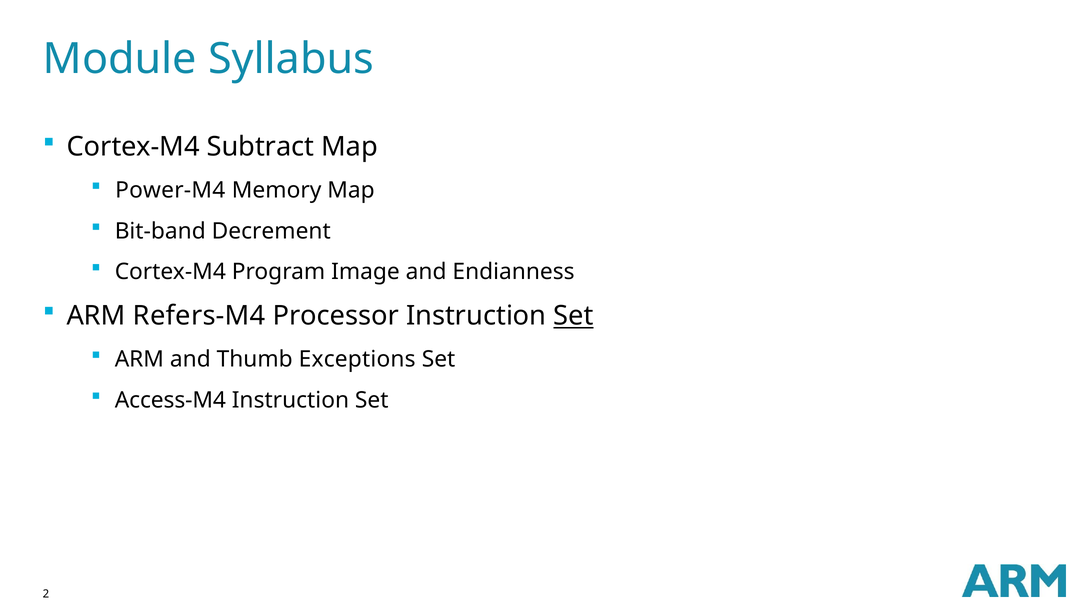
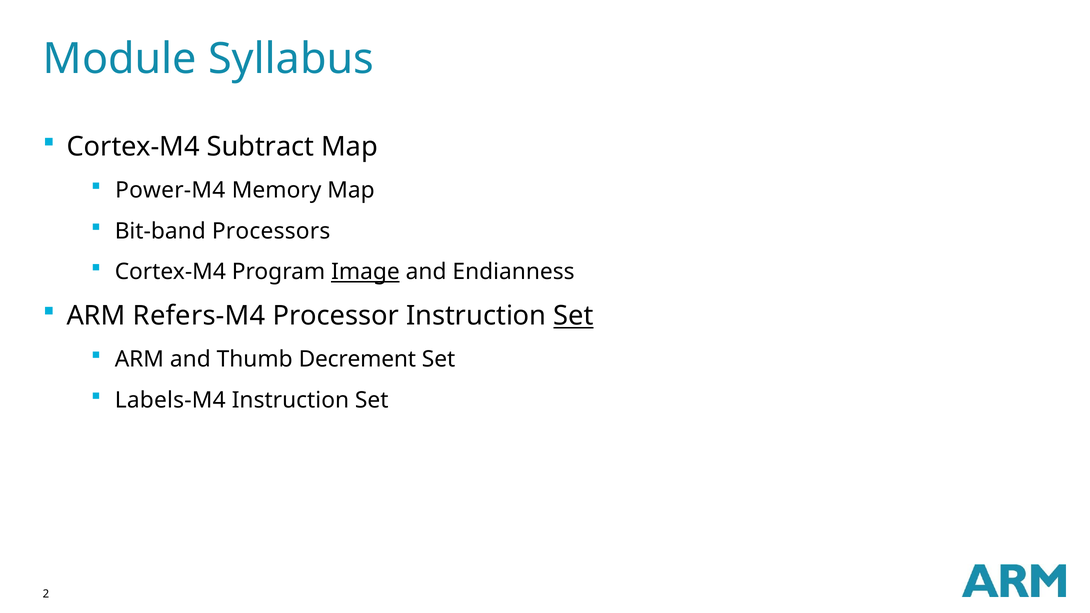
Decrement: Decrement -> Processors (271, 231)
Image underline: none -> present (365, 272)
Exceptions: Exceptions -> Decrement (357, 359)
Access-M4: Access-M4 -> Labels-M4 (170, 400)
